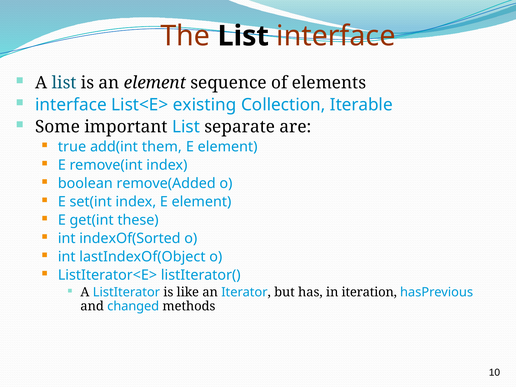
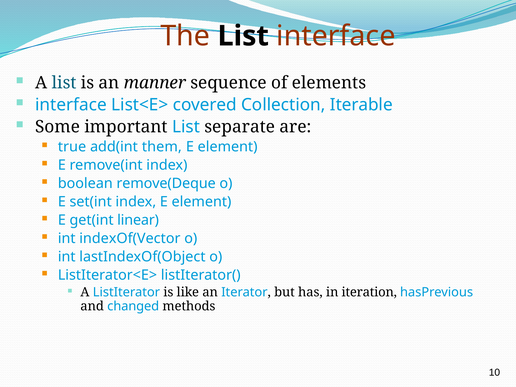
an element: element -> manner (155, 83)
existing: existing -> covered (205, 105)
remove(Added: remove(Added -> remove(Deque (166, 183)
these: these -> linear (138, 220)
indexOf(Sorted: indexOf(Sorted -> indexOf(Vector (130, 238)
